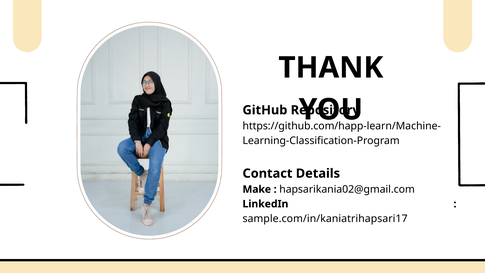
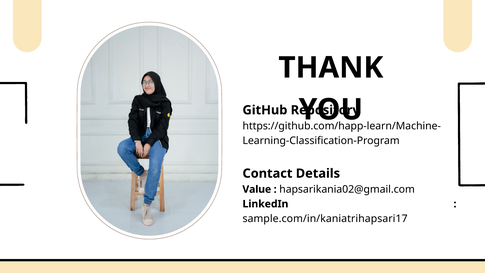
Make: Make -> Value (257, 189)
